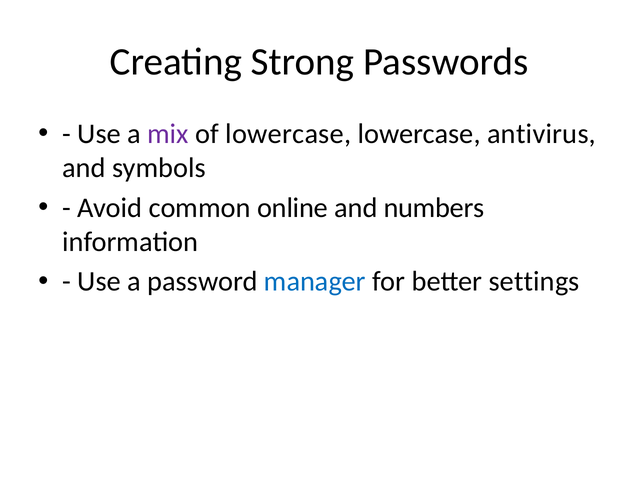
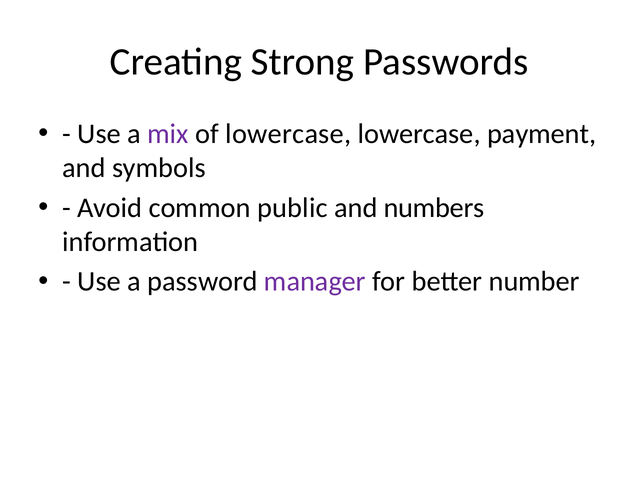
antivirus: antivirus -> payment (542, 134)
online: online -> public (292, 208)
manager colour: blue -> purple (315, 282)
settings: settings -> number (534, 282)
